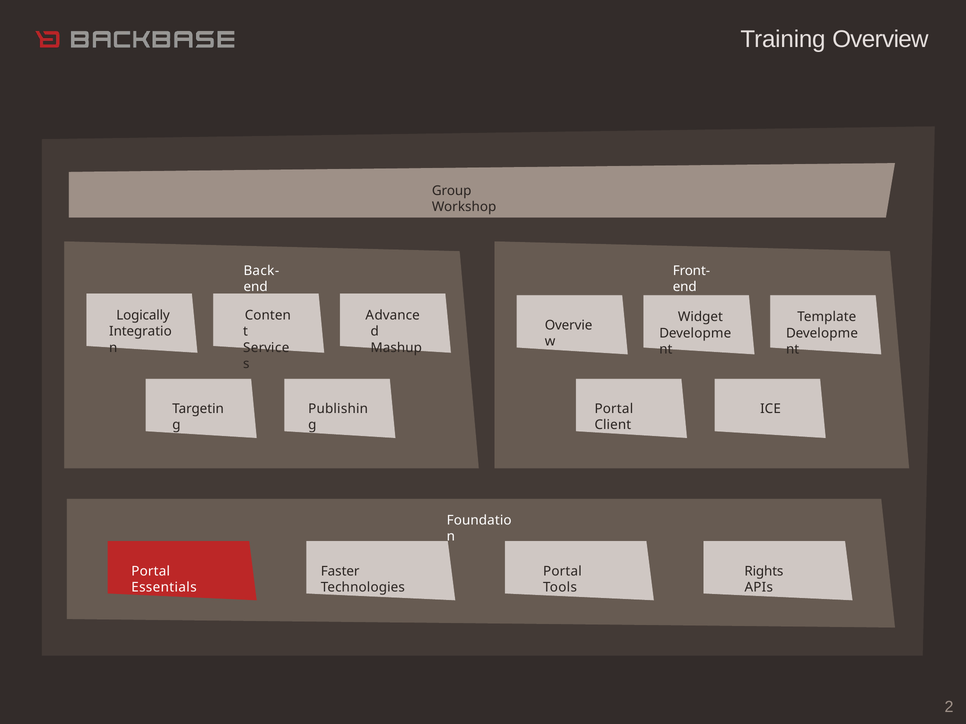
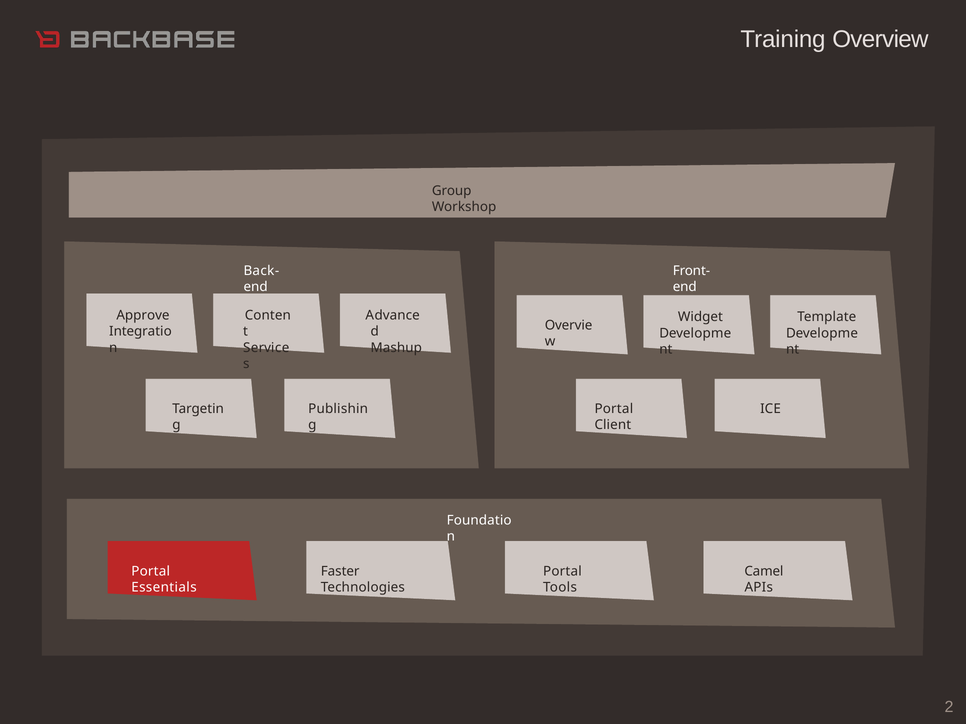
Logically: Logically -> Approve (143, 316)
Rights: Rights -> Camel (764, 571)
